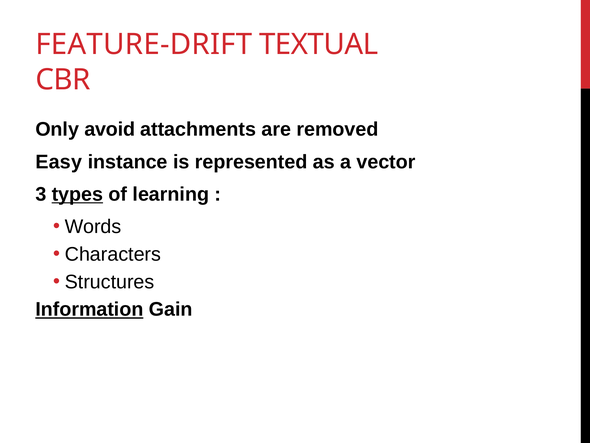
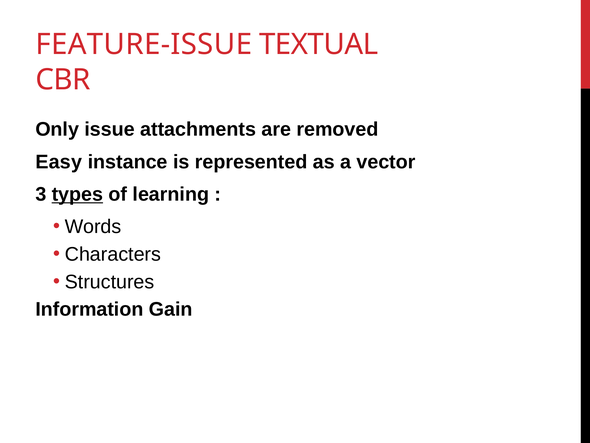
FEATURE-DRIFT: FEATURE-DRIFT -> FEATURE-ISSUE (144, 44)
avoid: avoid -> issue (110, 129)
Information underline: present -> none (89, 309)
